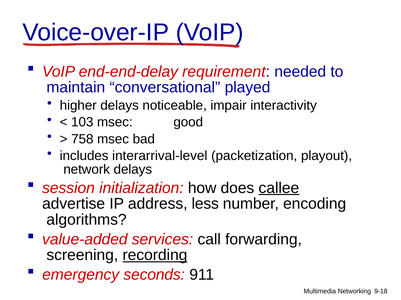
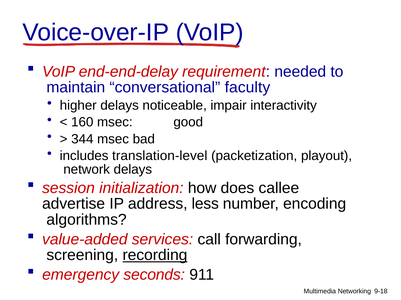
played: played -> faculty (247, 88)
103: 103 -> 160 (82, 123)
758: 758 -> 344 (82, 139)
interarrival-level: interarrival-level -> translation-level (160, 156)
callee underline: present -> none (279, 188)
